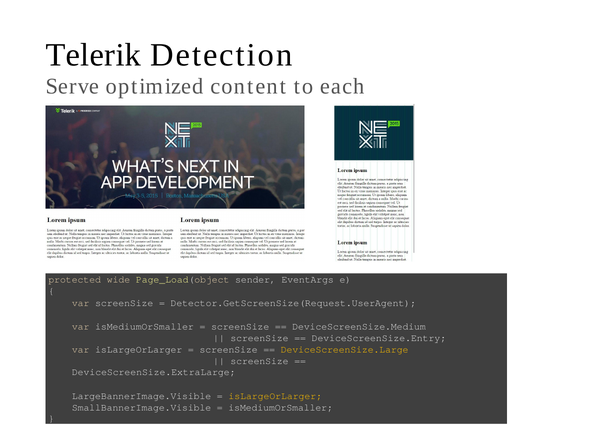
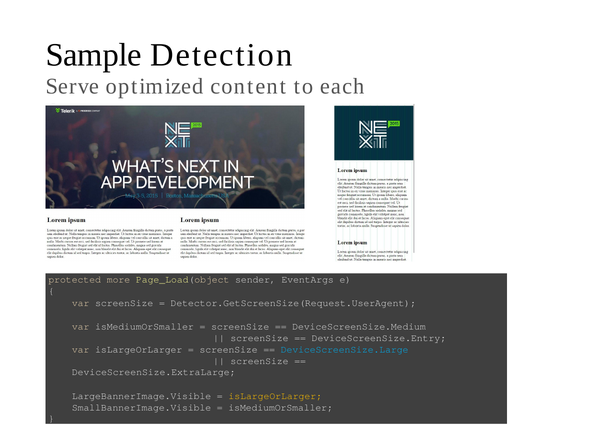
Telerik: Telerik -> Sample (94, 55)
wide: wide -> more (118, 280)
DeviceScreenSize.Large colour: yellow -> light blue (345, 350)
